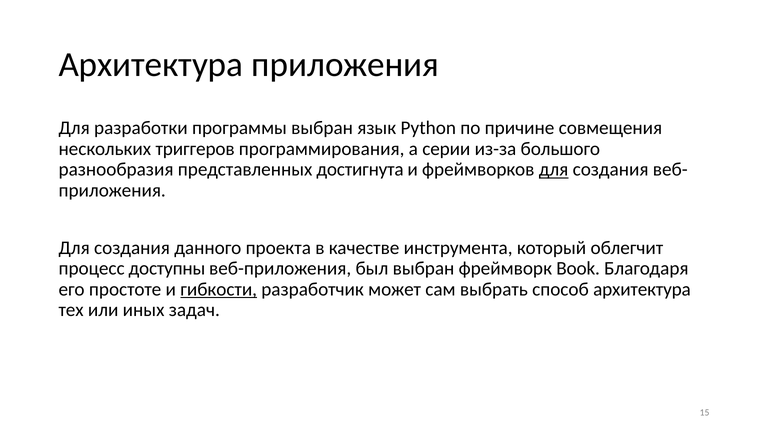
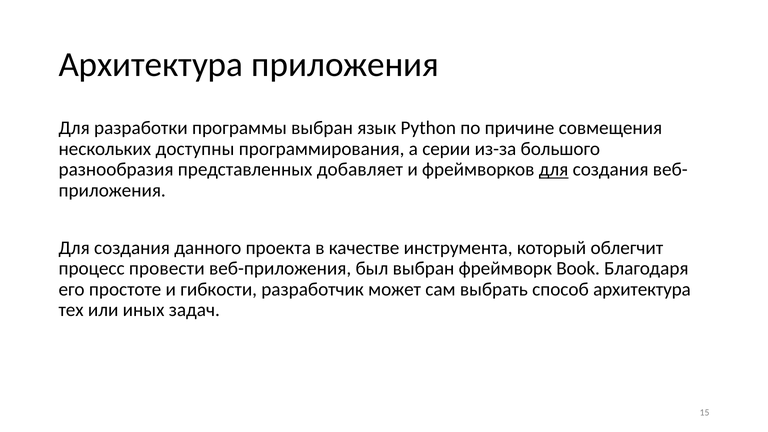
триггеров: триггеров -> доступны (195, 149)
достигнута: достигнута -> добавляет (360, 170)
доступны: доступны -> провести (167, 269)
гибкости underline: present -> none (219, 289)
